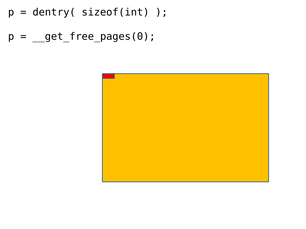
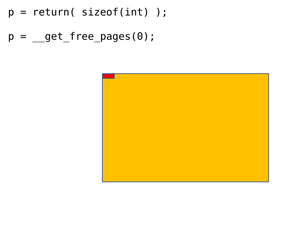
dentry(: dentry( -> return( (54, 12)
